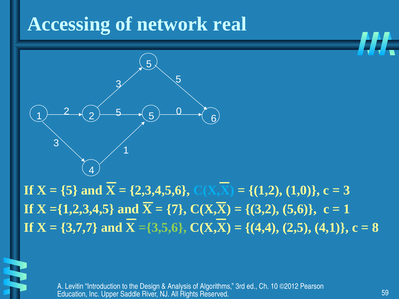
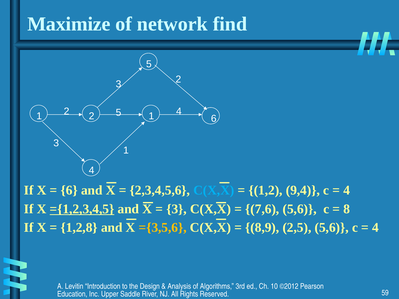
Accessing: Accessing -> Maximize (69, 24)
real: real -> find (230, 24)
3 5: 5 -> 2 (178, 79)
2 0: 0 -> 4 (179, 112)
2 5: 5 -> 1 (151, 116)
5: 5 -> 6 (69, 190)
1,0: 1,0 -> 9,4 (303, 190)
3: 3 -> 4 (347, 190)
={1,2,3,4,5 underline: none -> present (82, 209)
7: 7 -> 3 (176, 209)
3,2: 3,2 -> 7,6 (262, 209)
1: 1 -> 8 (347, 209)
3,7,7: 3,7,7 -> 1,2,8 (79, 228)
={3,5,6 colour: light green -> yellow (163, 228)
4,4: 4,4 -> 8,9 (262, 228)
2,5 4,1: 4,1 -> 5,6 (332, 228)
8: 8 -> 4 (375, 228)
